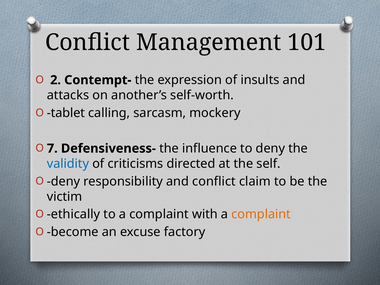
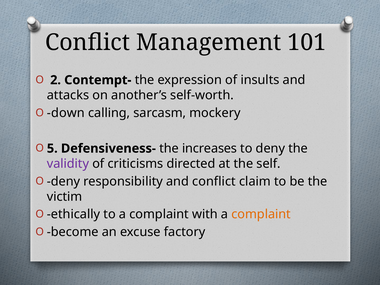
tablet: tablet -> down (66, 113)
7: 7 -> 5 (52, 148)
influence: influence -> increases (210, 148)
validity colour: blue -> purple (68, 164)
